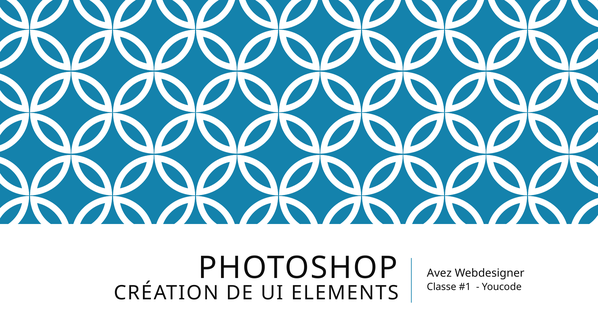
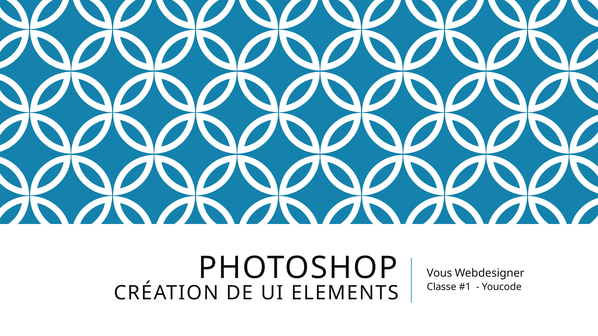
Avez: Avez -> Vous (439, 273)
